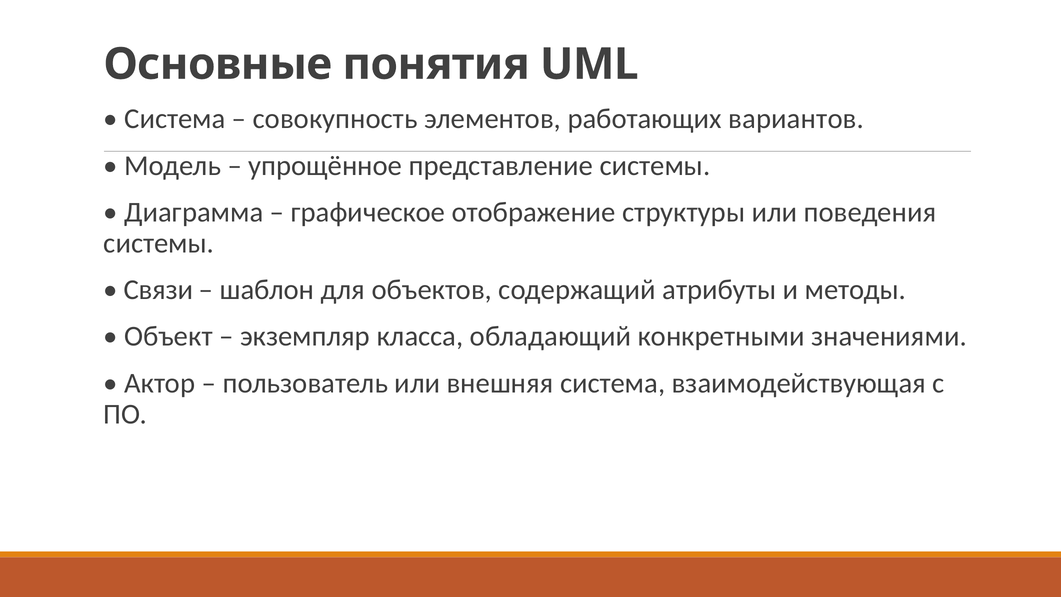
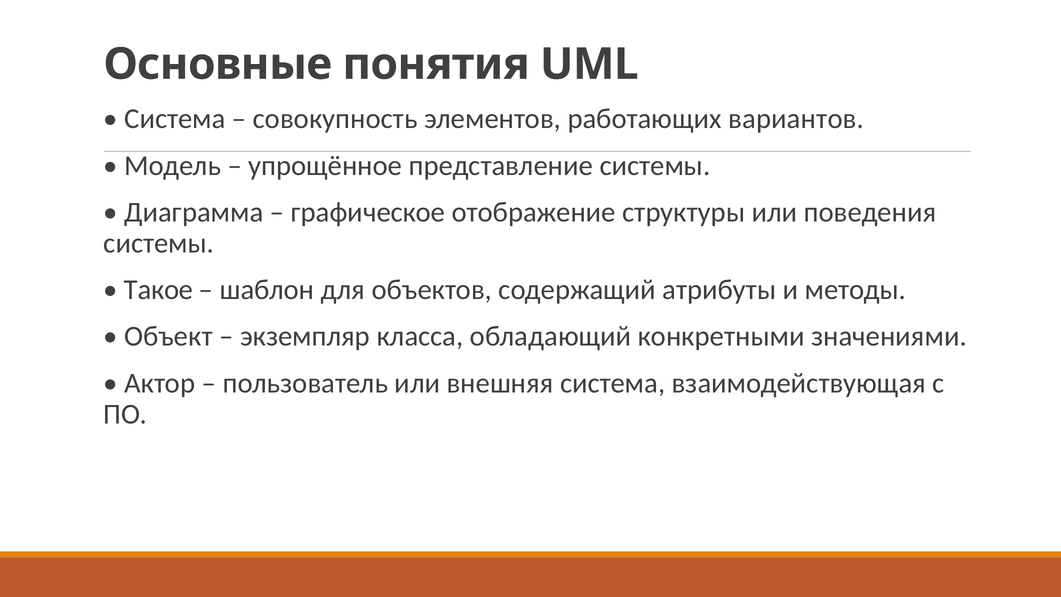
Связи: Связи -> Такое (159, 290)
